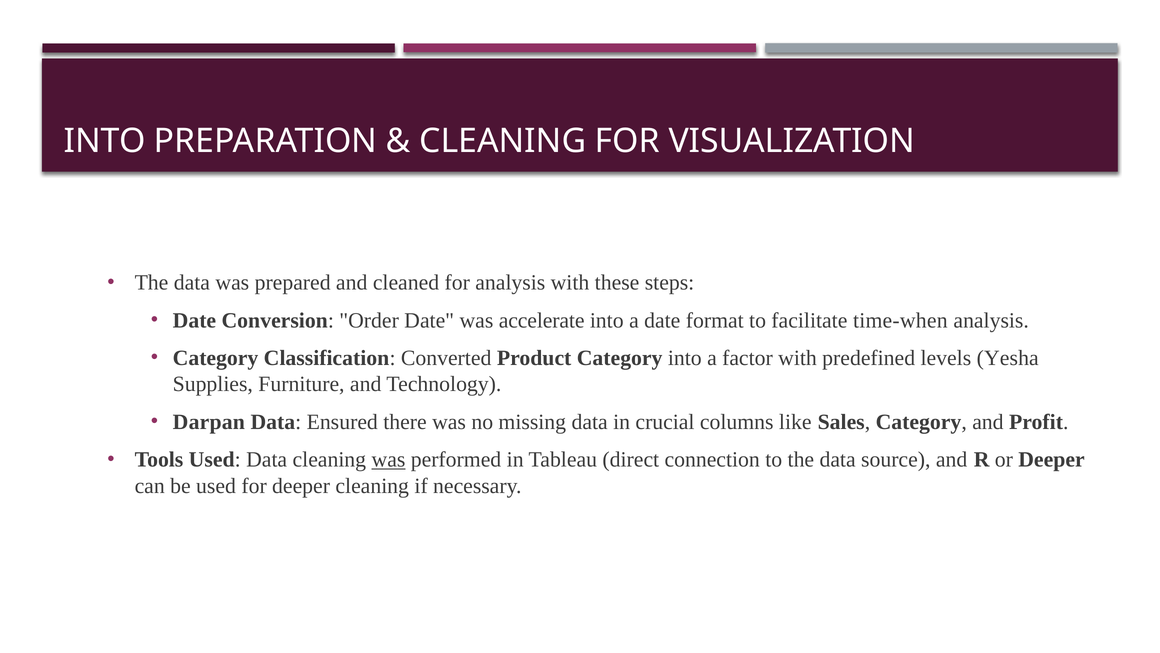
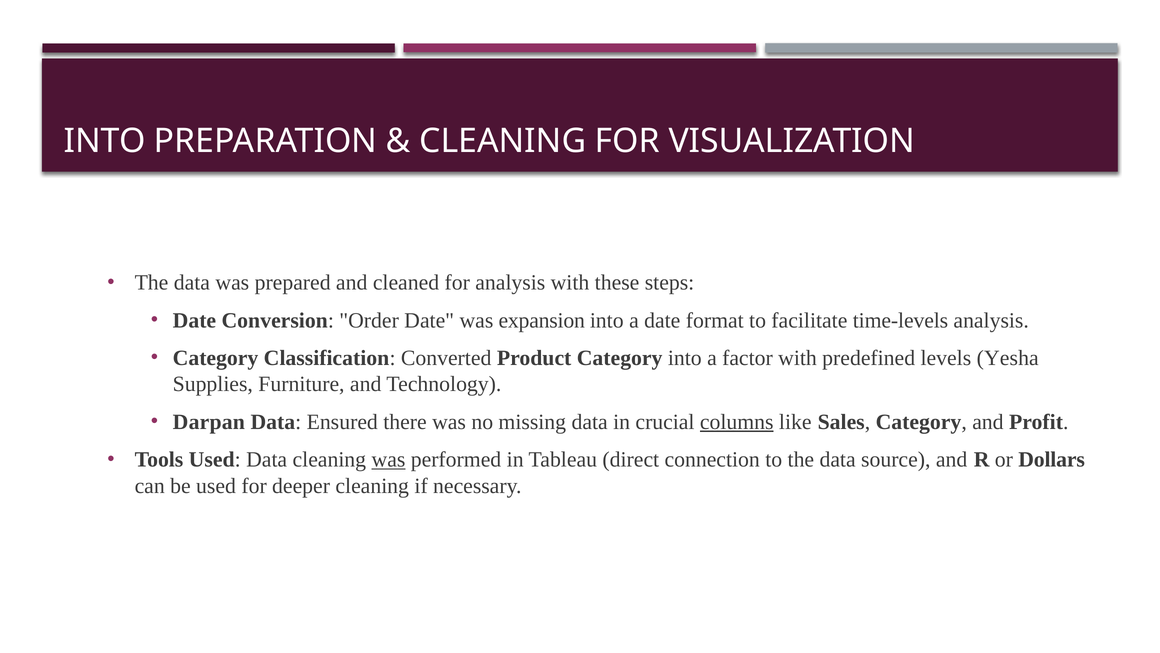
accelerate: accelerate -> expansion (542, 320)
time-when: time-when -> time-levels (901, 320)
columns underline: none -> present (737, 422)
or Deeper: Deeper -> Dollars (1052, 459)
